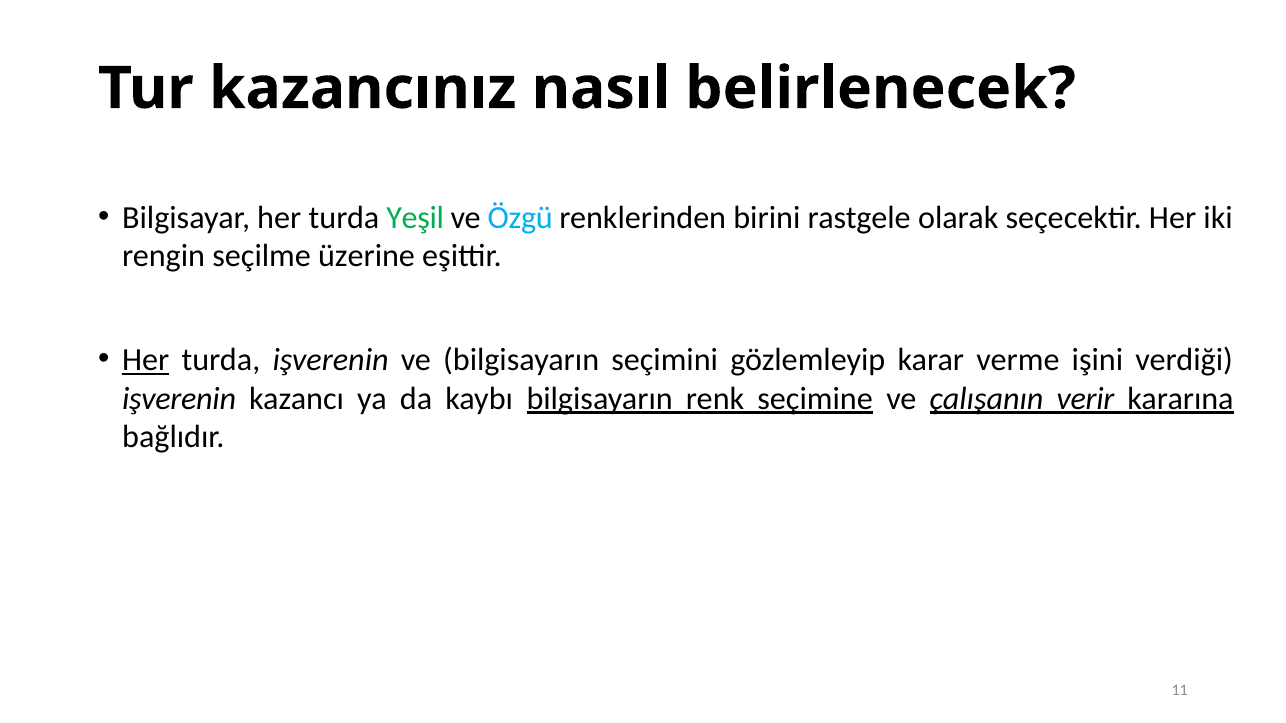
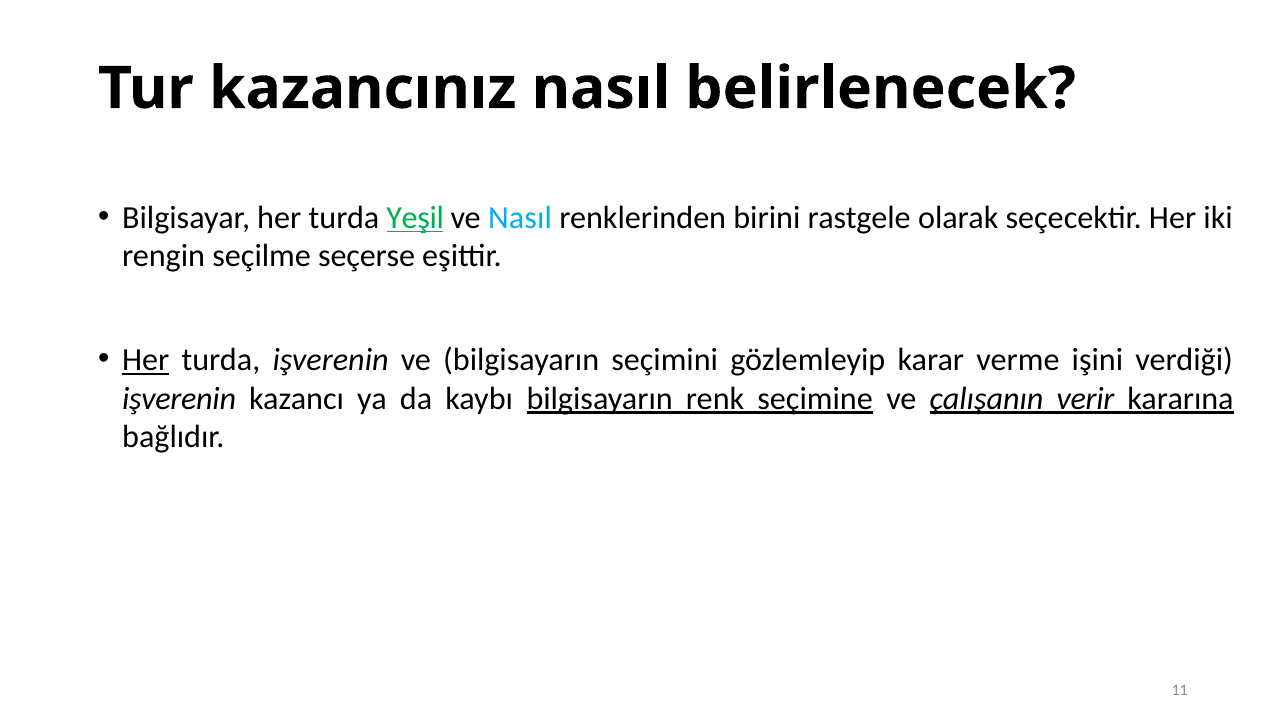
Yeşil underline: none -> present (415, 218)
ve Özgü: Özgü -> Nasıl (520, 218)
üzerine: üzerine -> seçerse (367, 256)
